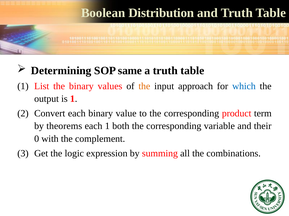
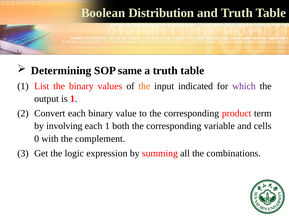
approach: approach -> indicated (196, 86)
which colour: blue -> purple (244, 86)
theorems: theorems -> involving (64, 126)
their: their -> cells (263, 126)
